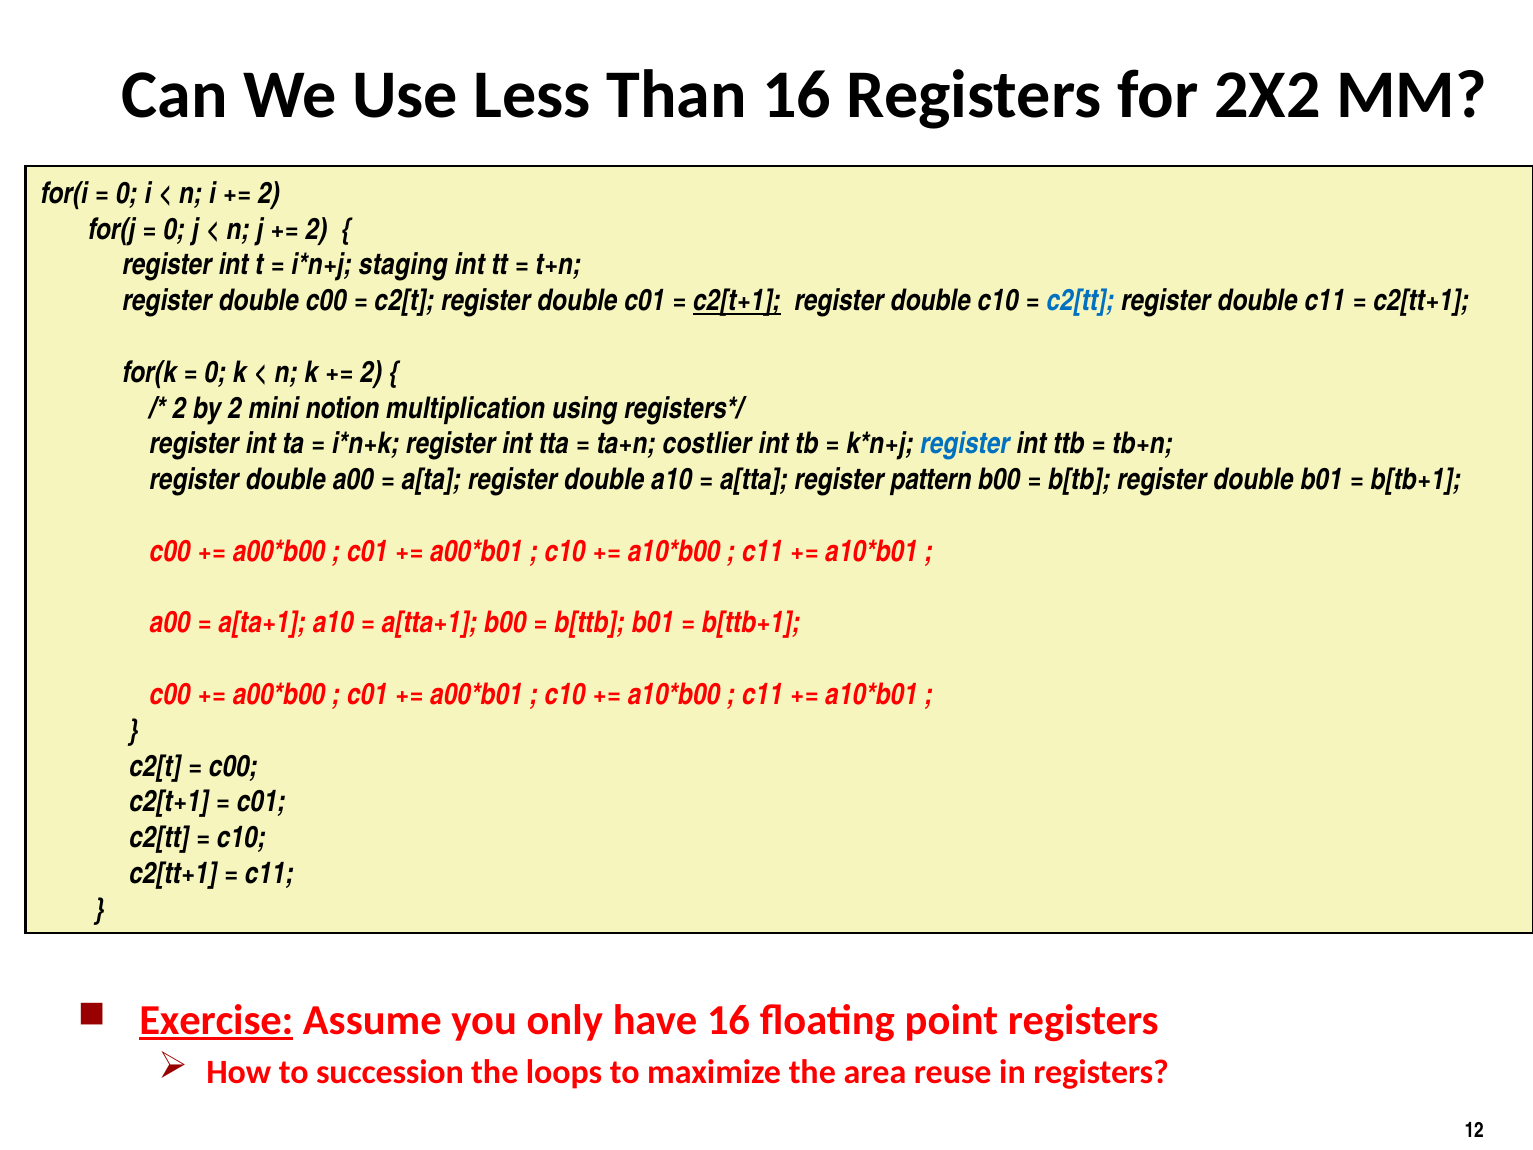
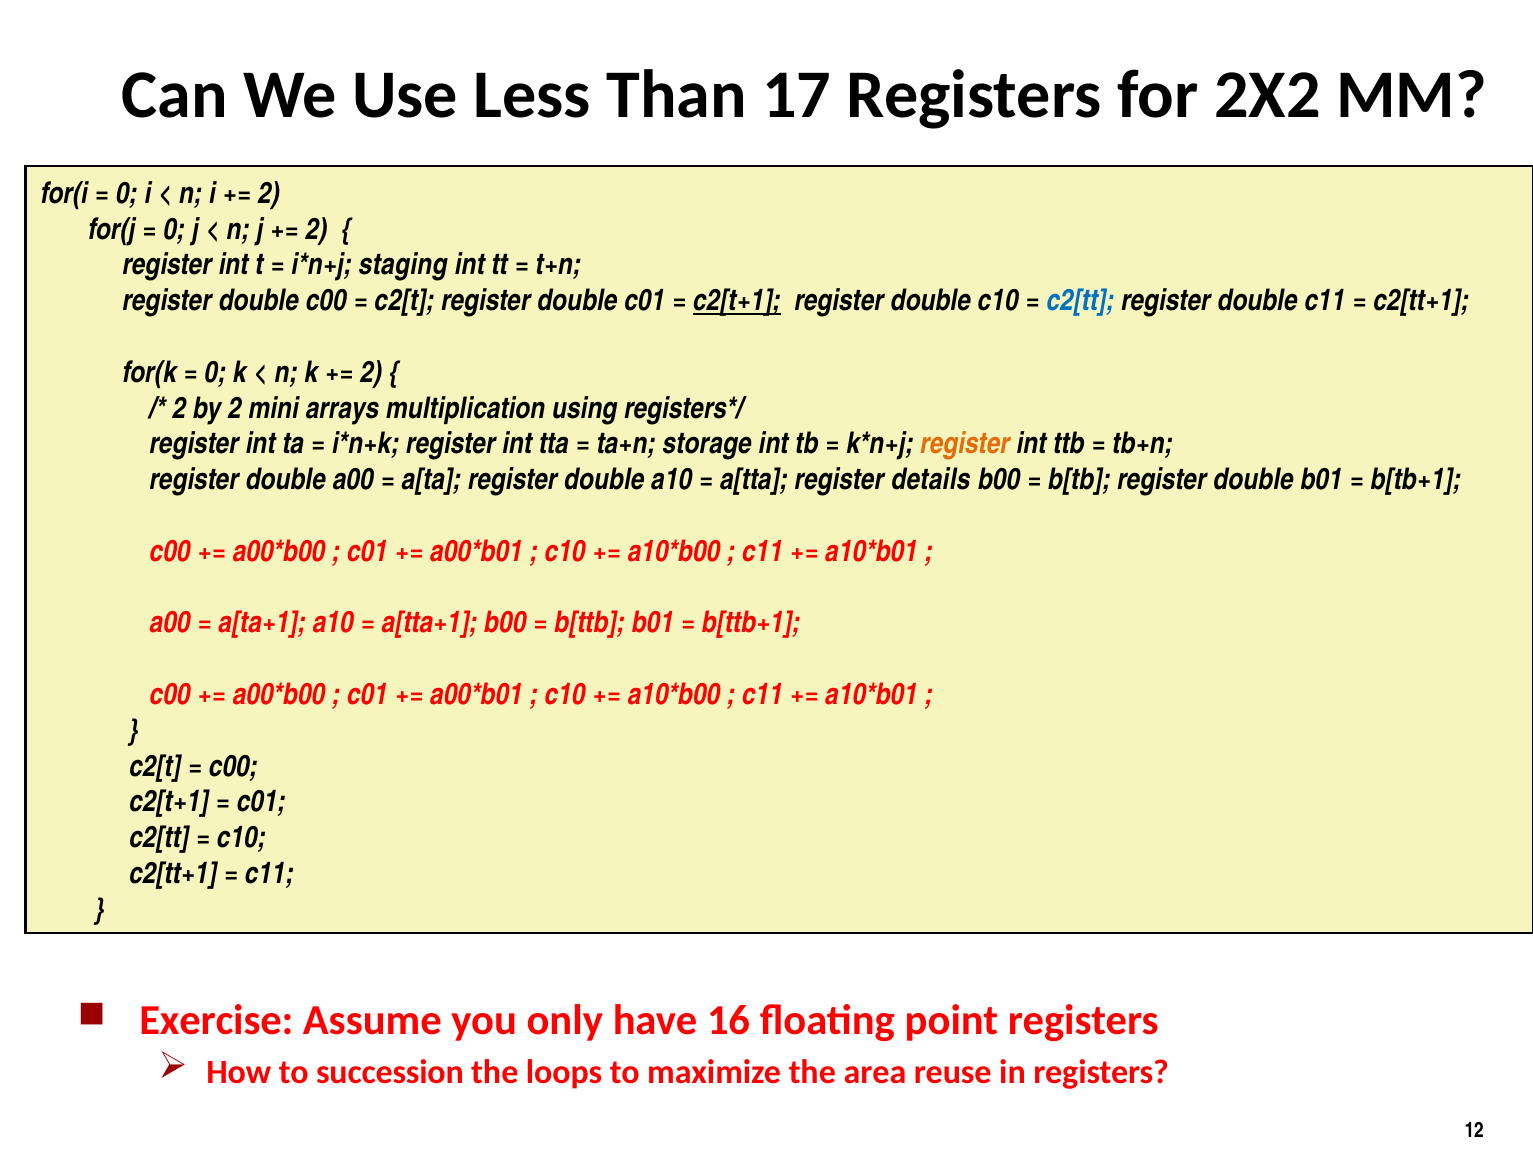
Than 16: 16 -> 17 (797, 95)
notion: notion -> arrays (342, 408)
costlier: costlier -> storage (707, 444)
register colour: blue -> orange (965, 444)
pattern: pattern -> details (931, 480)
Exercise underline: present -> none (216, 1020)
